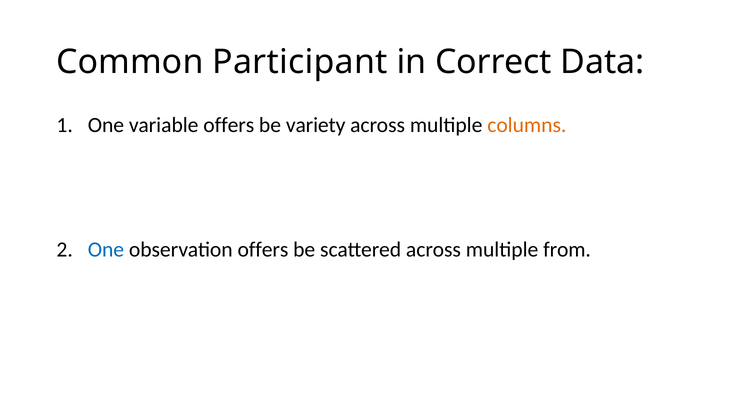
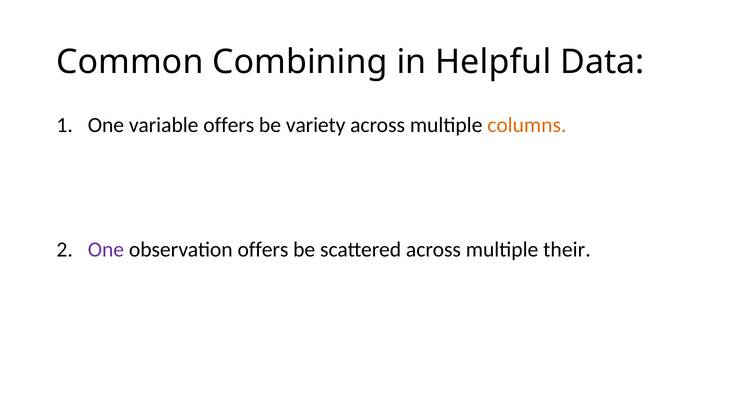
Participant: Participant -> Combining (300, 62)
Correct: Correct -> Helpful (493, 62)
One colour: blue -> purple (106, 250)
from: from -> their (567, 250)
